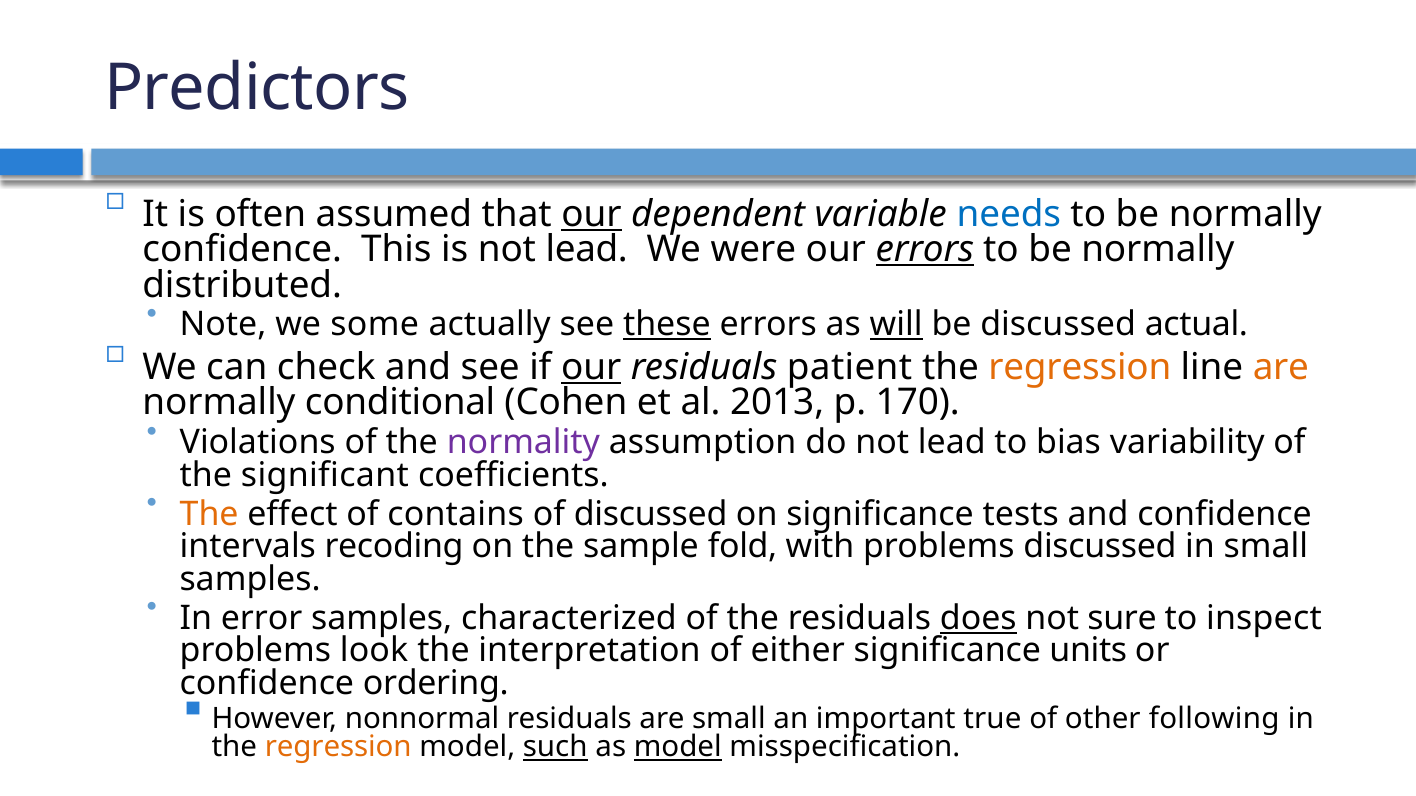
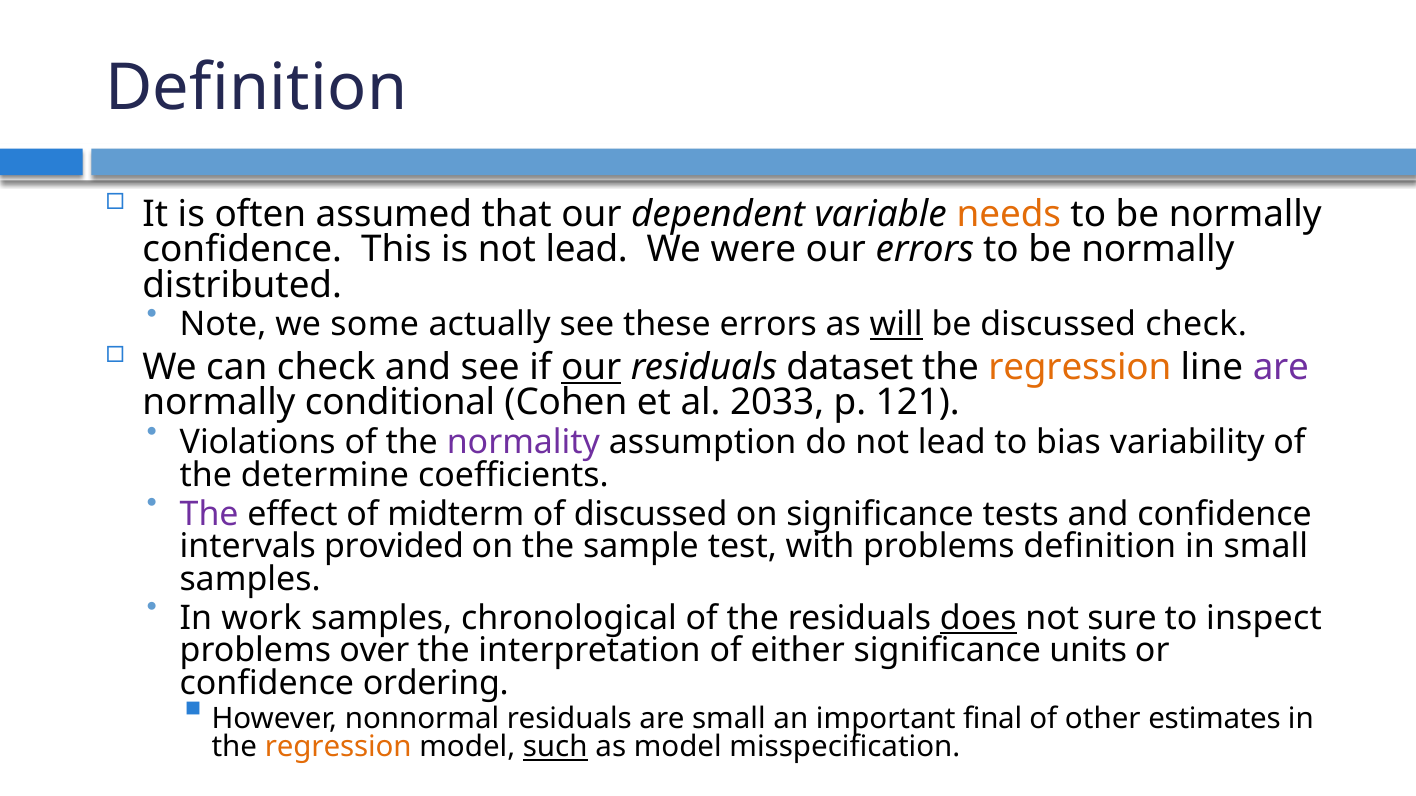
Predictors: Predictors -> Definition (256, 89)
our underline: present -> none (591, 214)
needs colour: blue -> orange (1009, 214)
errors underline: present -> none (925, 250)
these underline: present -> none (667, 325)
discussed actual: actual -> check (1196, 325)
patient: patient -> dataset (850, 368)
are colour: orange -> purple (1281, 368)
2013: 2013 -> 2033 (777, 403)
170: 170 -> 121 (918, 403)
significant: significant -> determine (325, 476)
The colour: orange -> purple (209, 515)
contains: contains -> midterm (456, 515)
recoding: recoding -> provided (394, 547)
fold: fold -> test (742, 547)
problems discussed: discussed -> definition (1100, 547)
error: error -> work (261, 619)
characterized: characterized -> chronological (569, 619)
look: look -> over (374, 651)
true: true -> final (993, 719)
following: following -> estimates (1215, 719)
model underline: present -> none (678, 748)
